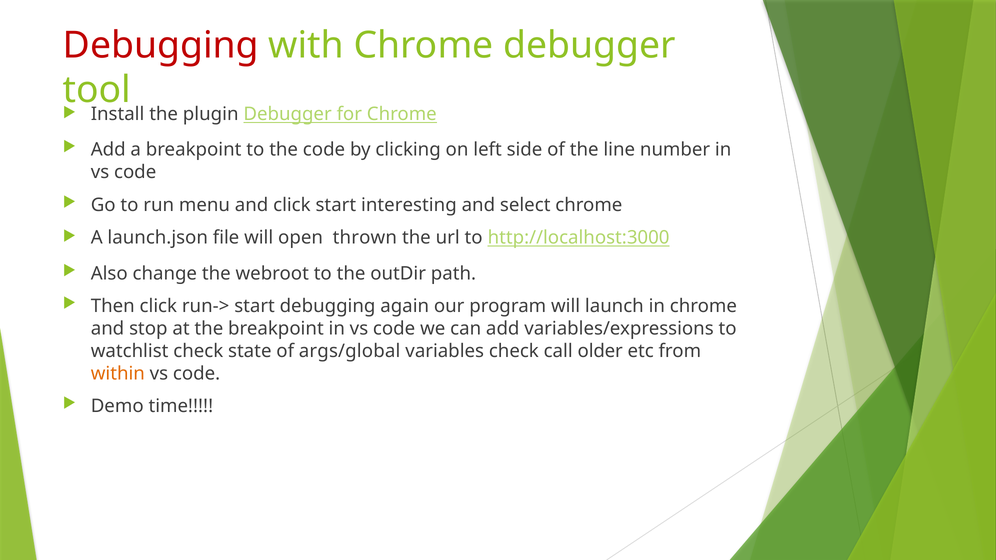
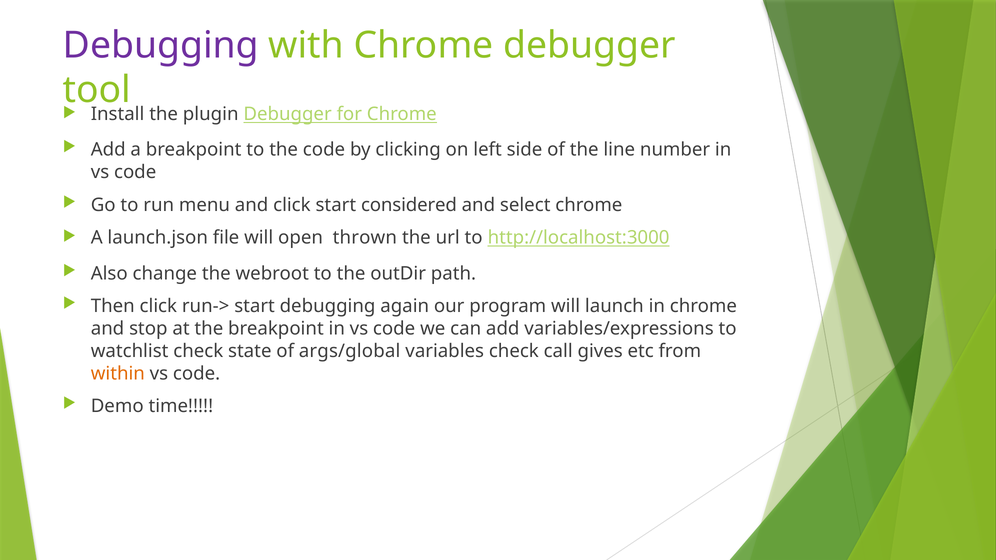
Debugging colour: red -> purple (161, 45)
interesting: interesting -> considered (409, 205)
older: older -> gives (600, 351)
